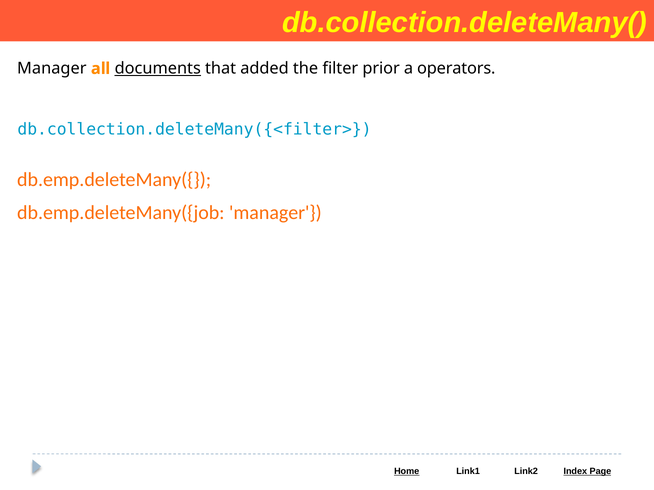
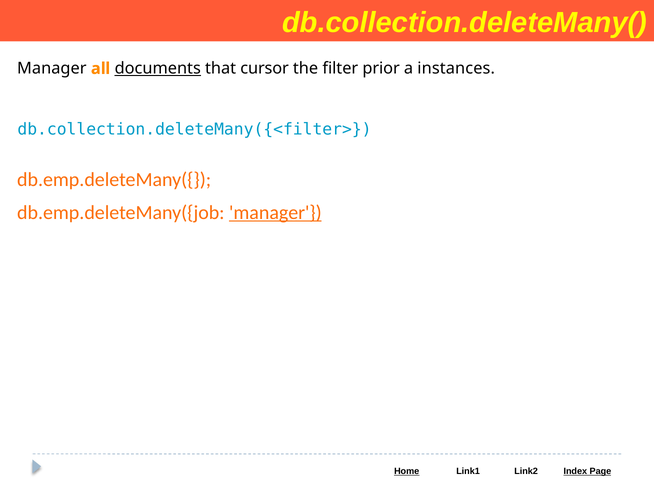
added: added -> cursor (265, 69)
operators: operators -> instances (456, 69)
manager underline: none -> present (275, 213)
